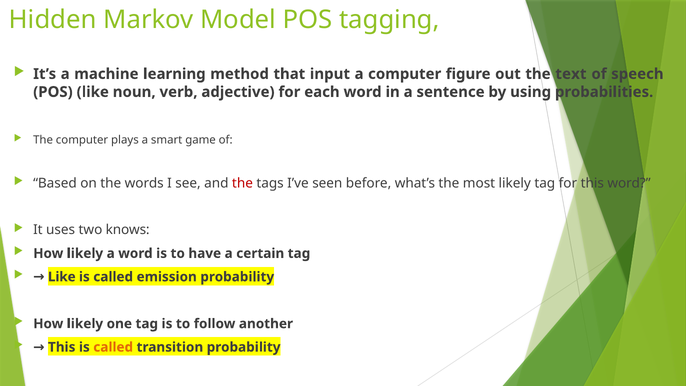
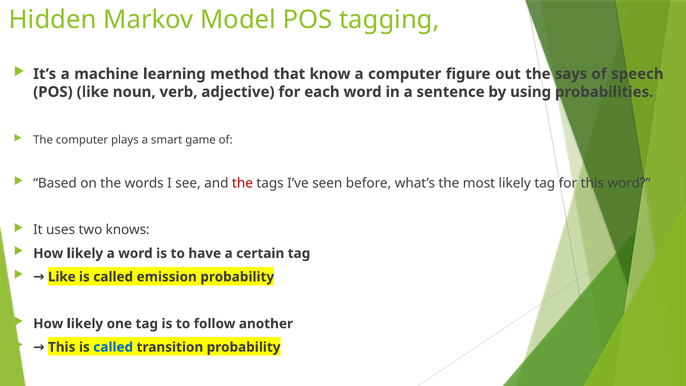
input: input -> know (330, 74)
text: text -> says (571, 74)
called colour: orange -> blue (113, 347)
